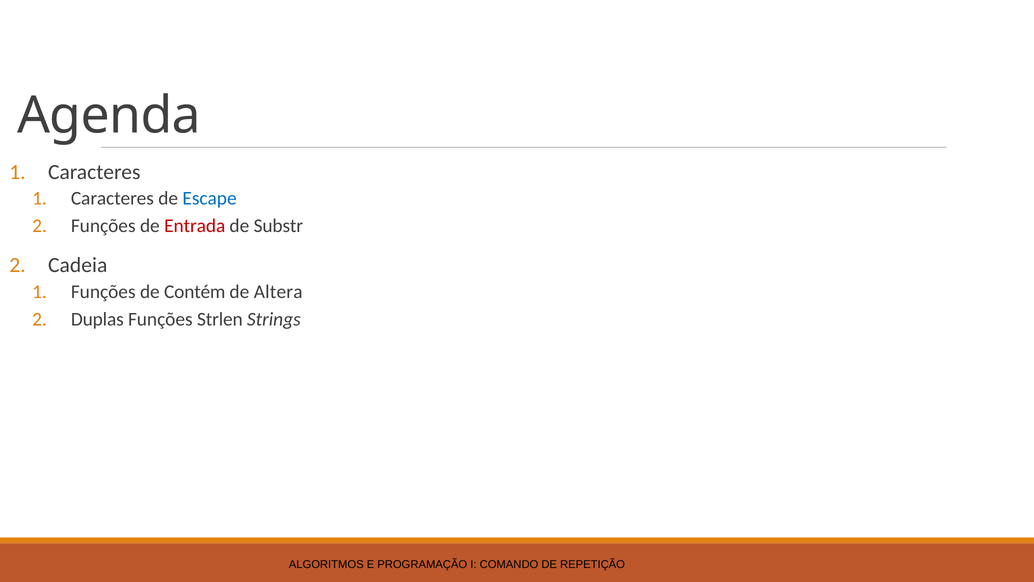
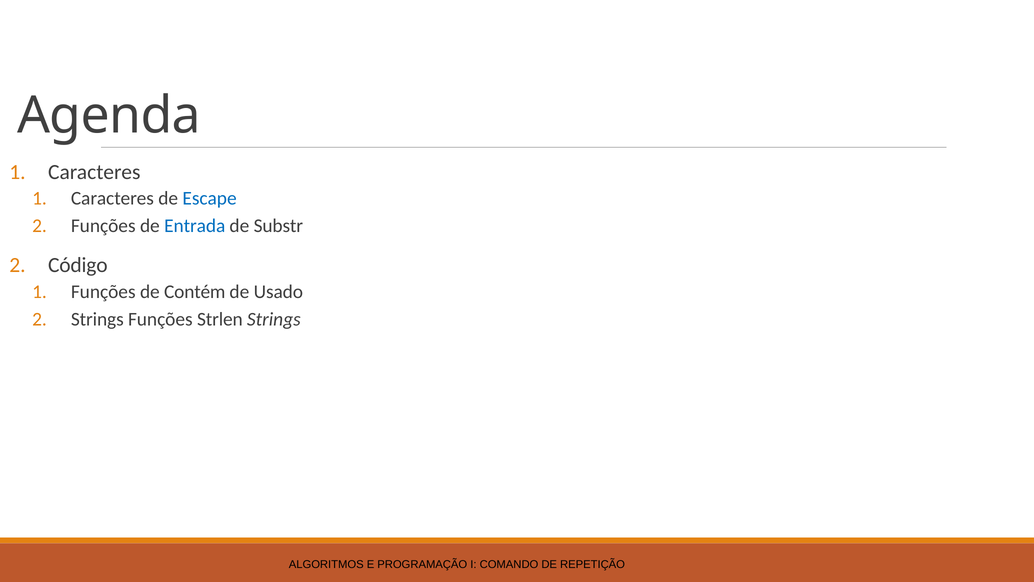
Entrada colour: red -> blue (195, 226)
Cadeia: Cadeia -> Código (78, 265)
Altera: Altera -> Usado (278, 292)
Duplas: Duplas -> Strings (97, 319)
